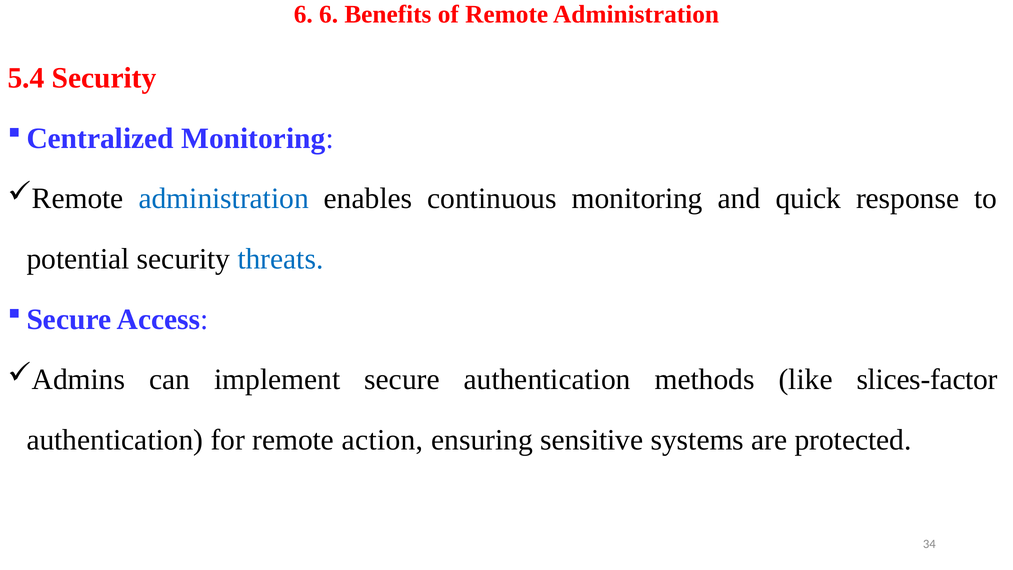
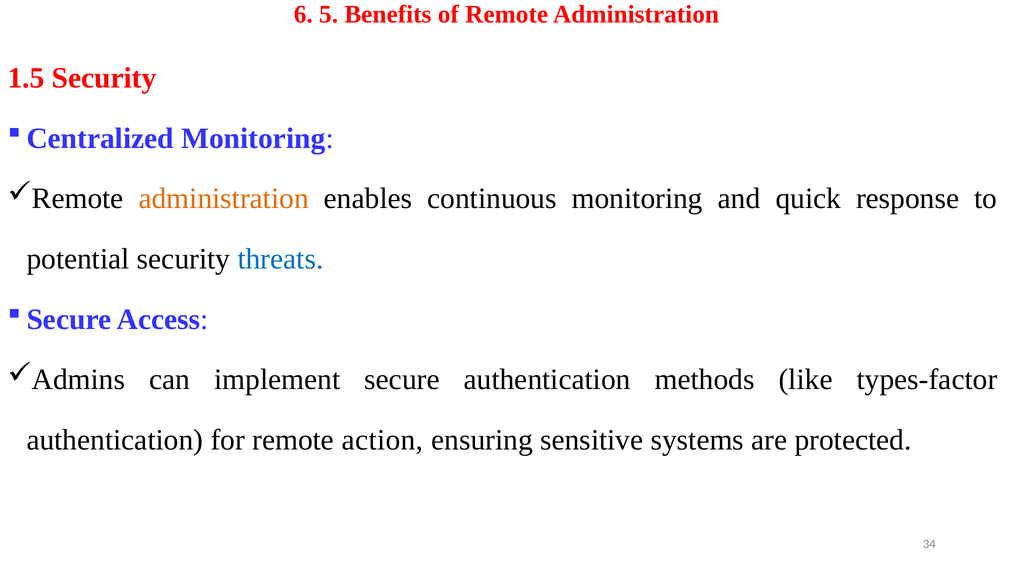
6 6: 6 -> 5 (329, 15)
5.4: 5.4 -> 1.5 (26, 78)
administration colour: blue -> orange (224, 199)
slices-factor: slices-factor -> types-factor (927, 379)
